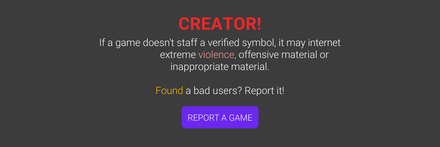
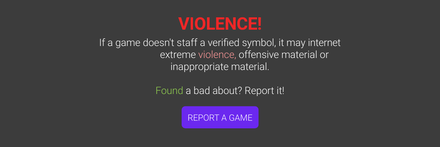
CREATOR: CREATOR -> VIOLENCE (220, 24)
Found colour: yellow -> light green (169, 90)
users: users -> about (227, 90)
